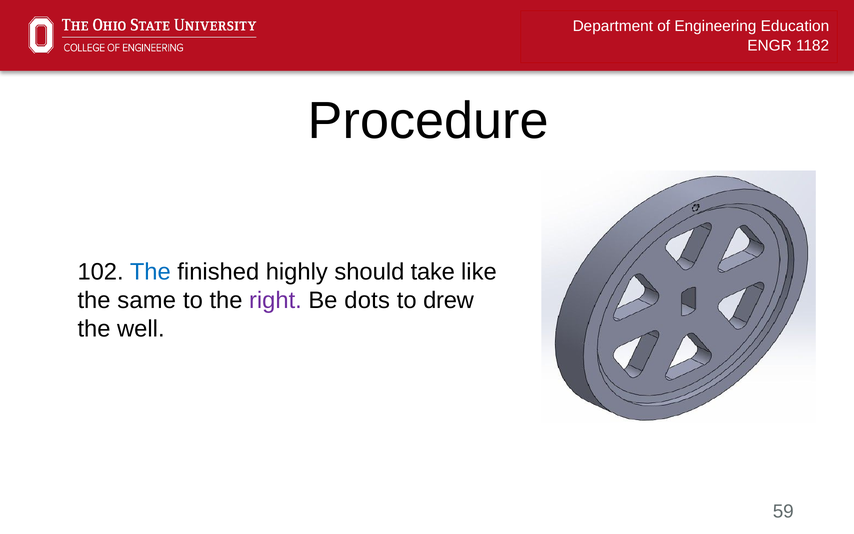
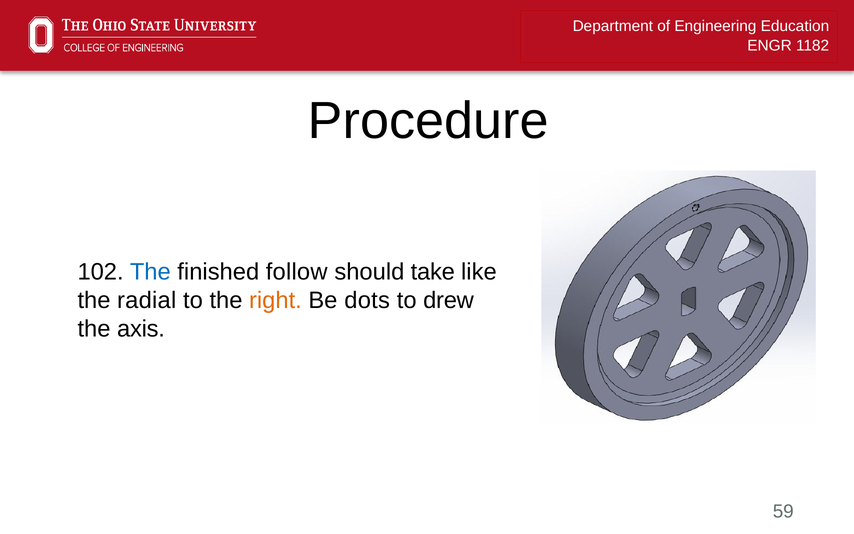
highly: highly -> follow (297, 272)
same: same -> radial (147, 300)
right colour: purple -> orange (275, 300)
well: well -> axis (141, 329)
